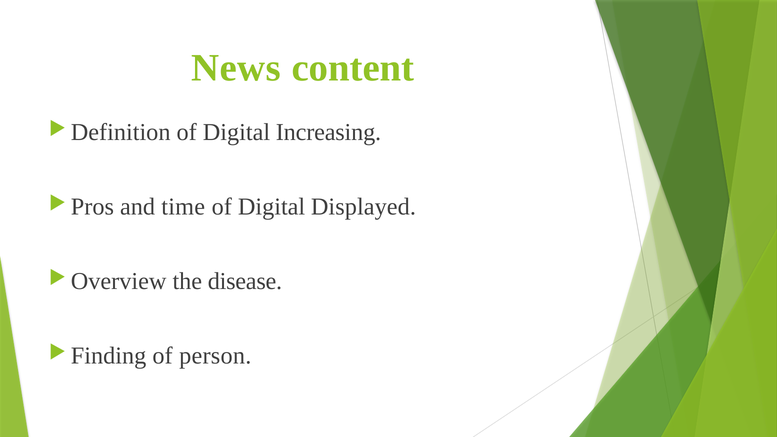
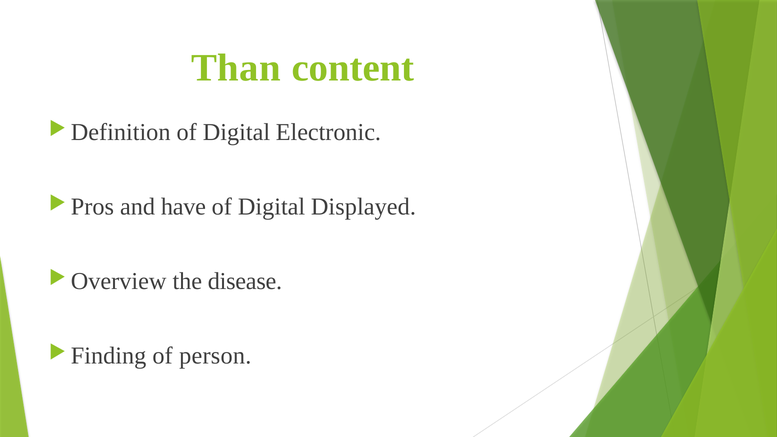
News: News -> Than (236, 68)
Increasing: Increasing -> Electronic (328, 132)
time: time -> have (183, 207)
